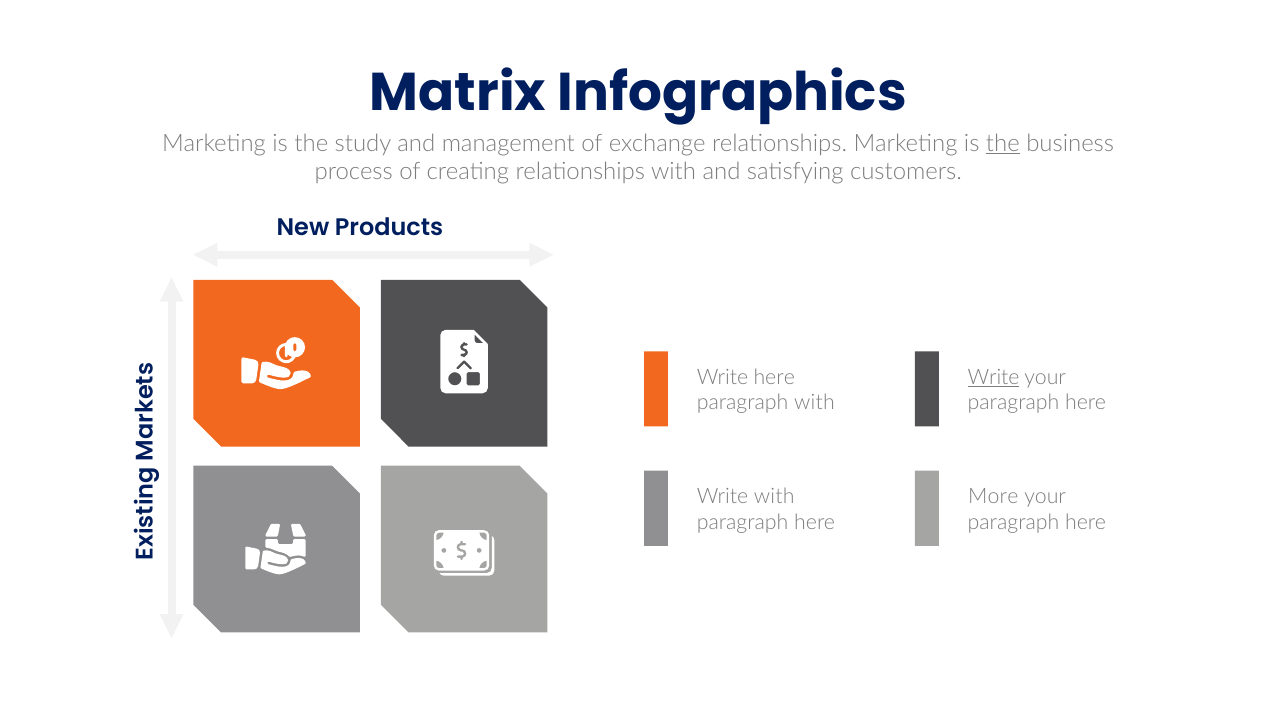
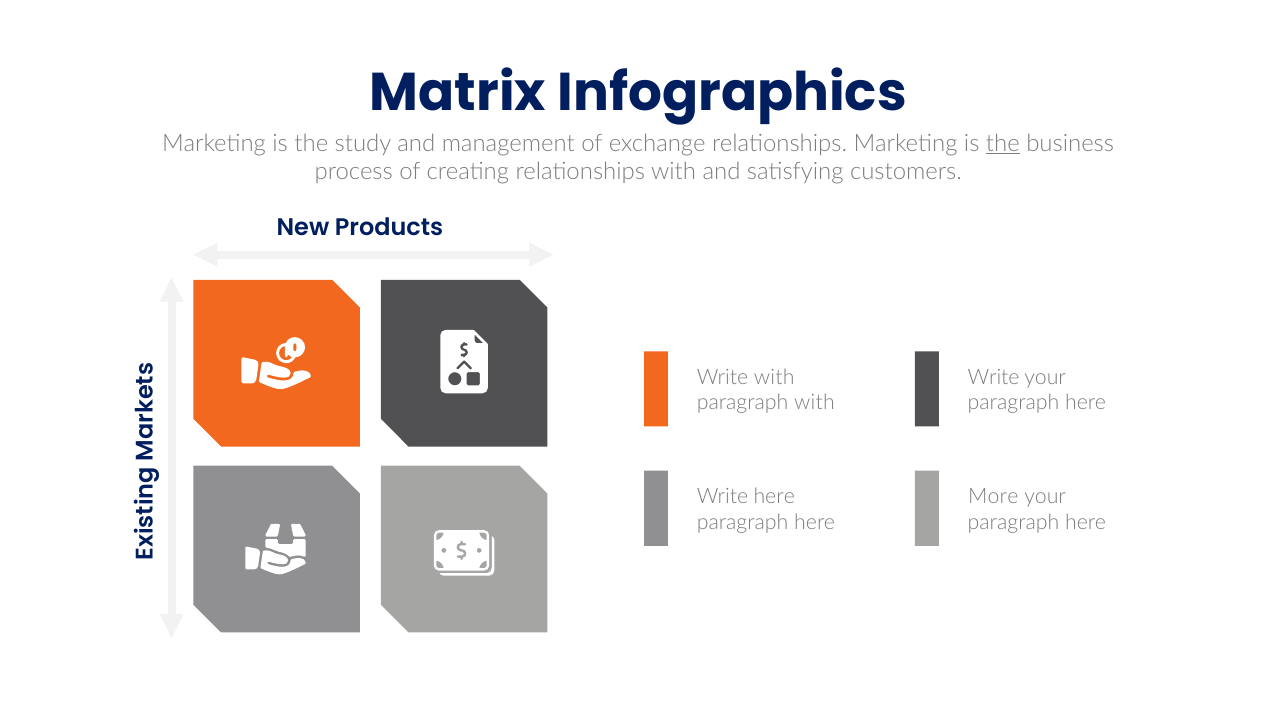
Write here: here -> with (774, 377)
Write underline: present -> none (994, 377)
Write with: with -> here (774, 496)
